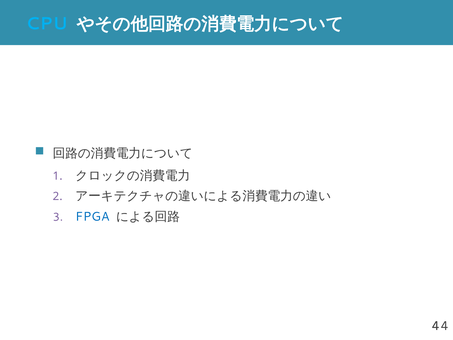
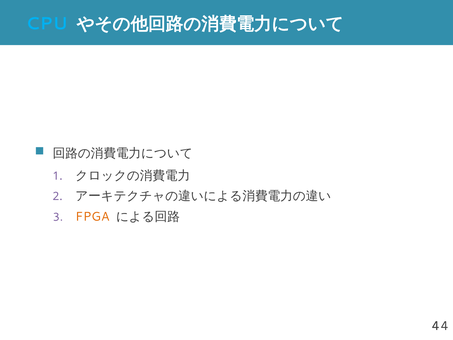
FPGA colour: blue -> orange (92, 216)
